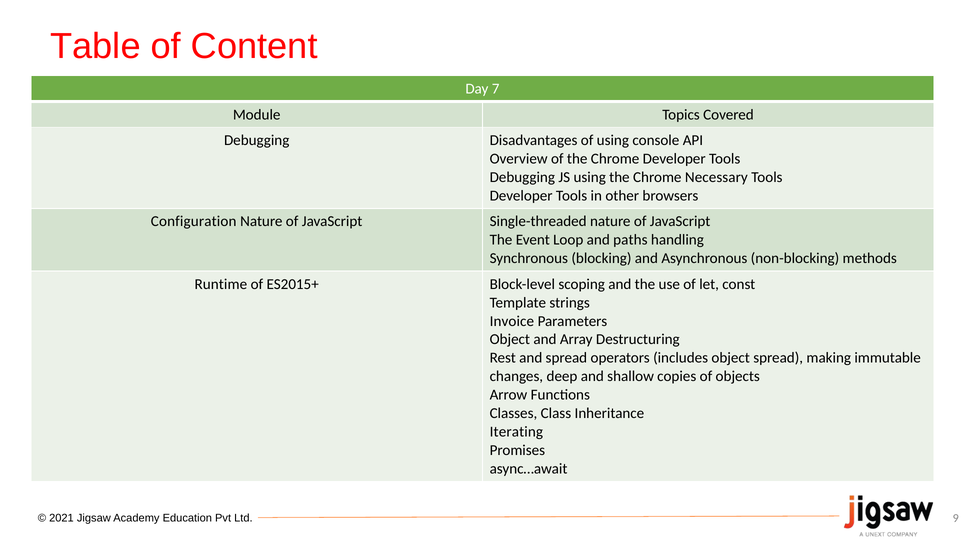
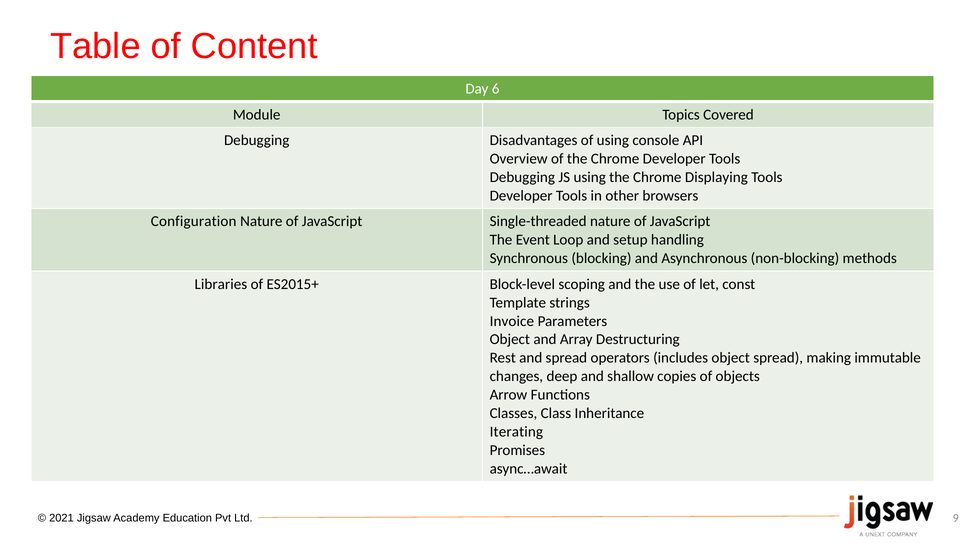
7: 7 -> 6 (496, 89)
Necessary: Necessary -> Displaying (716, 177)
paths: paths -> setup (630, 240)
Runtime: Runtime -> Libraries (221, 284)
